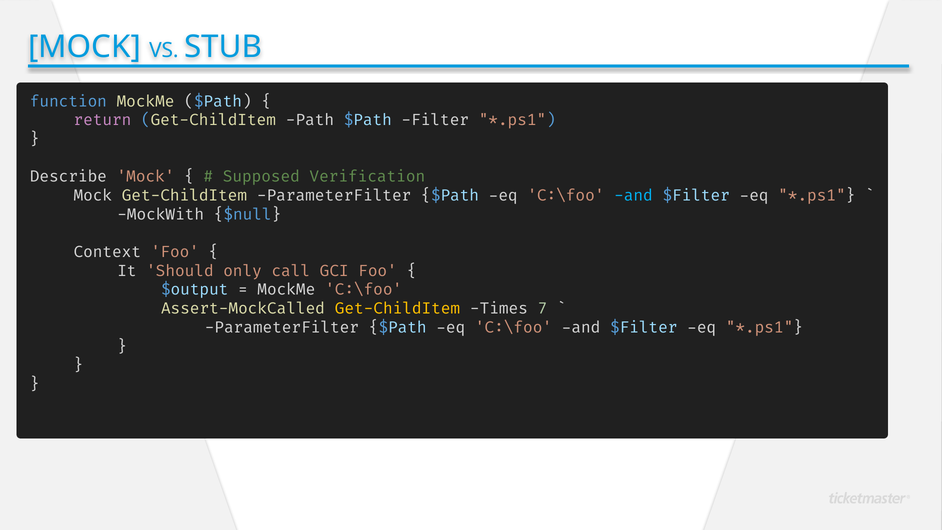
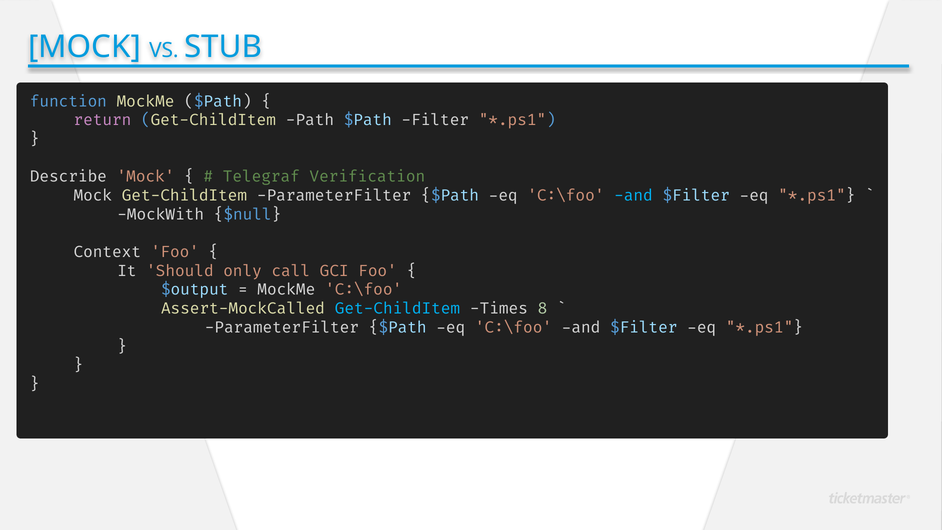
Supposed: Supposed -> Telegraf (261, 177)
Get-ChildItem colour: yellow -> light blue (397, 309)
7: 7 -> 8 (543, 309)
